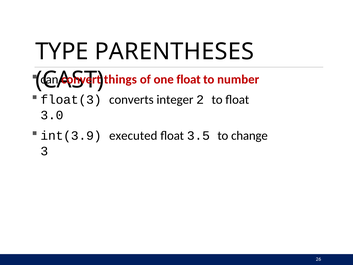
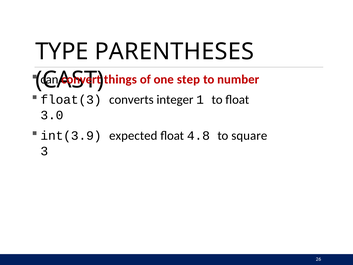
one float: float -> step (188, 79)
2: 2 -> 1 (200, 100)
executed: executed -> expected (133, 136)
3.5: 3.5 -> 4.8 (198, 136)
change: change -> square (249, 136)
